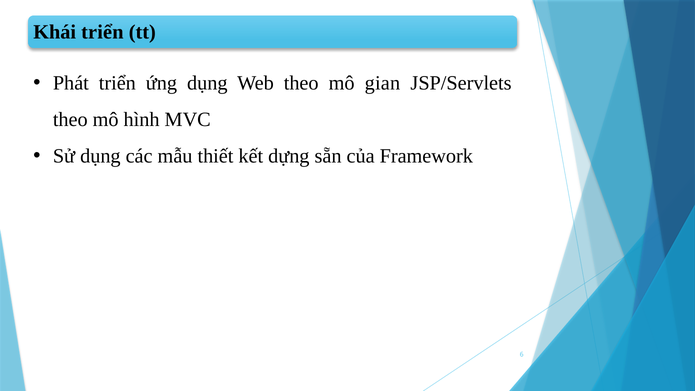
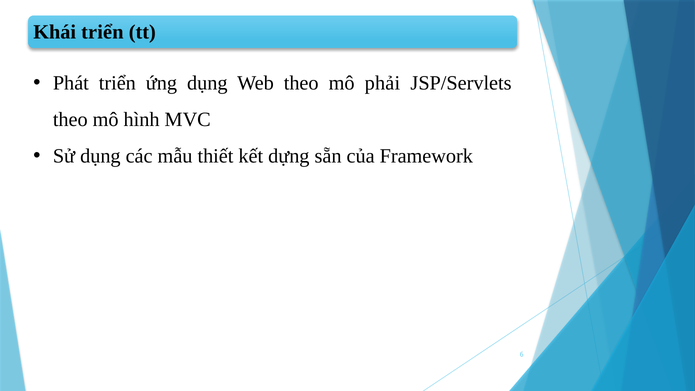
gian: gian -> phải (382, 83)
